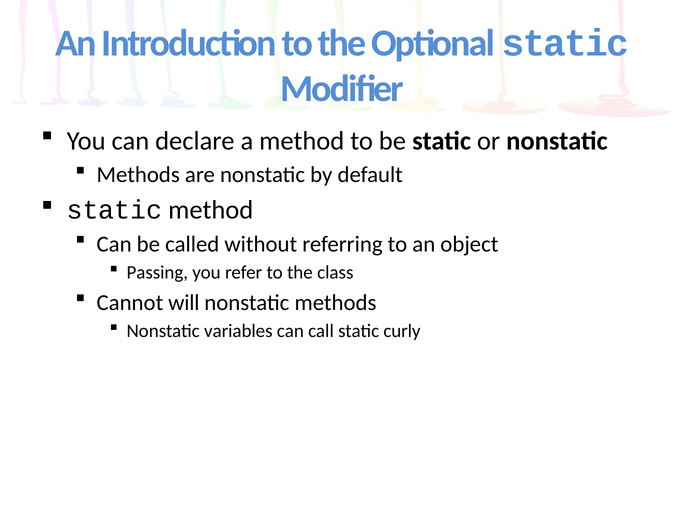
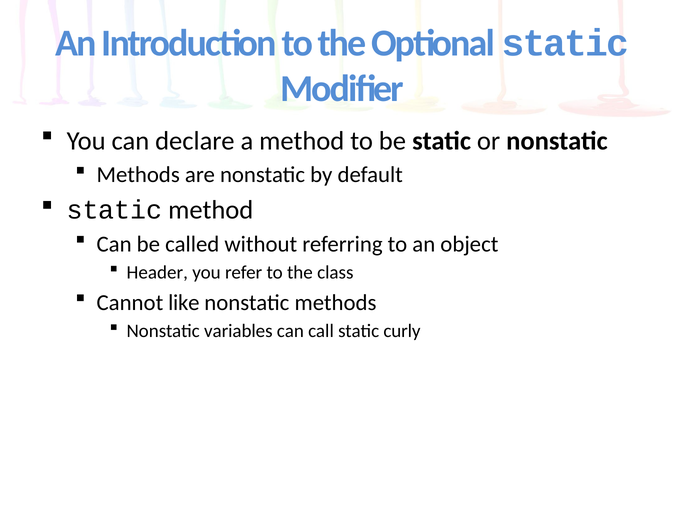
Passing: Passing -> Header (157, 273)
will: will -> like (184, 303)
